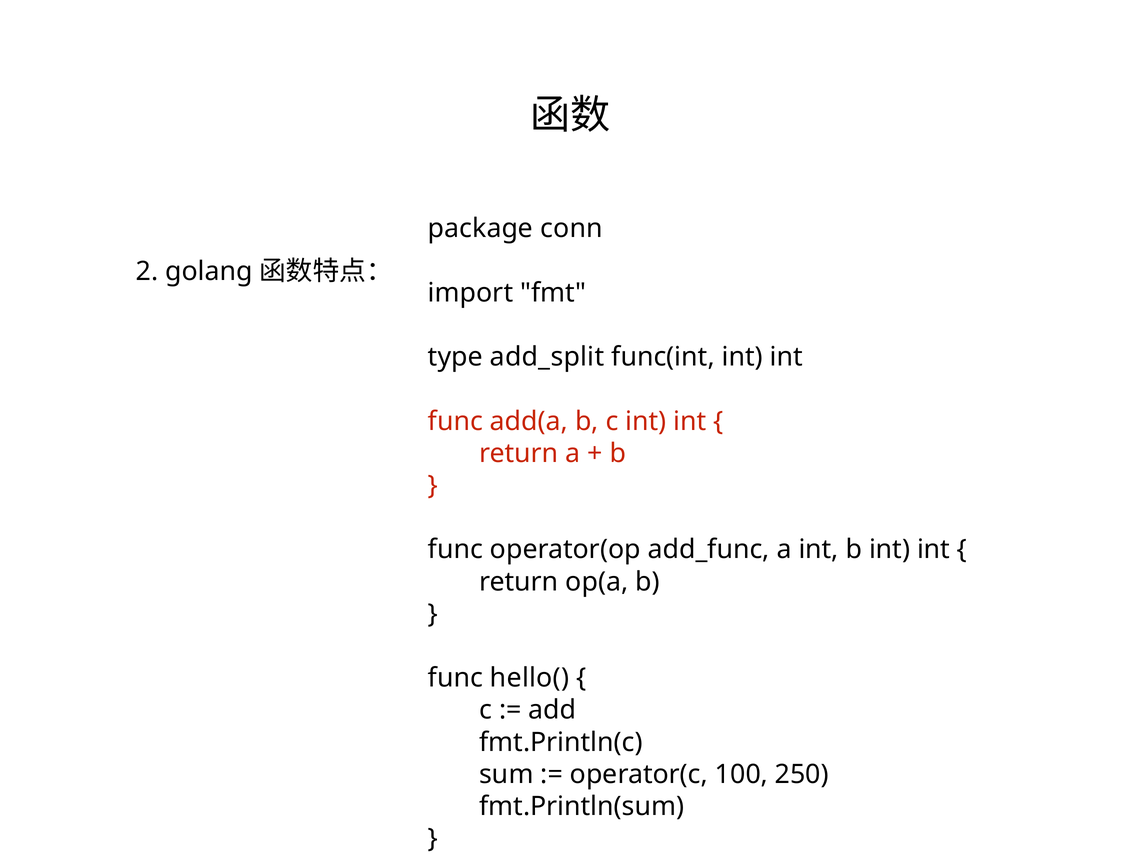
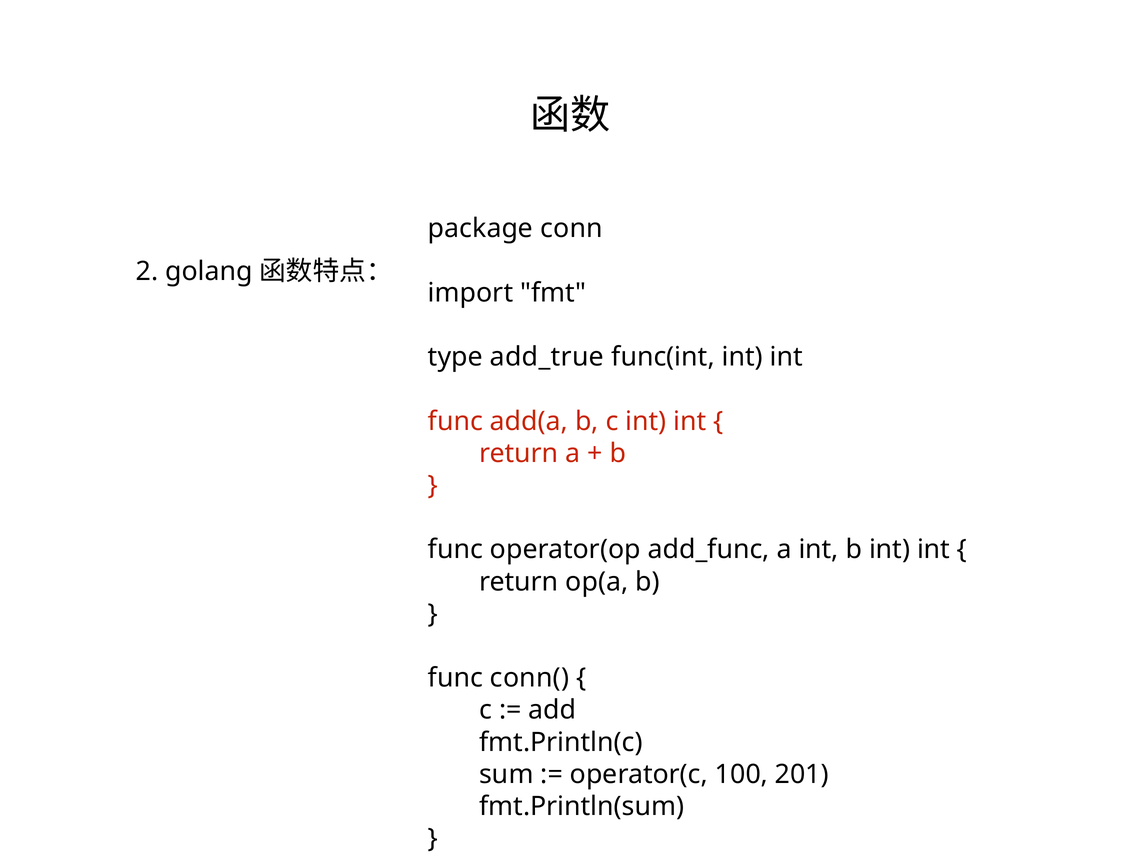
add_split: add_split -> add_true (547, 357)
hello(: hello( -> conn( (530, 678)
250: 250 -> 201 (802, 774)
